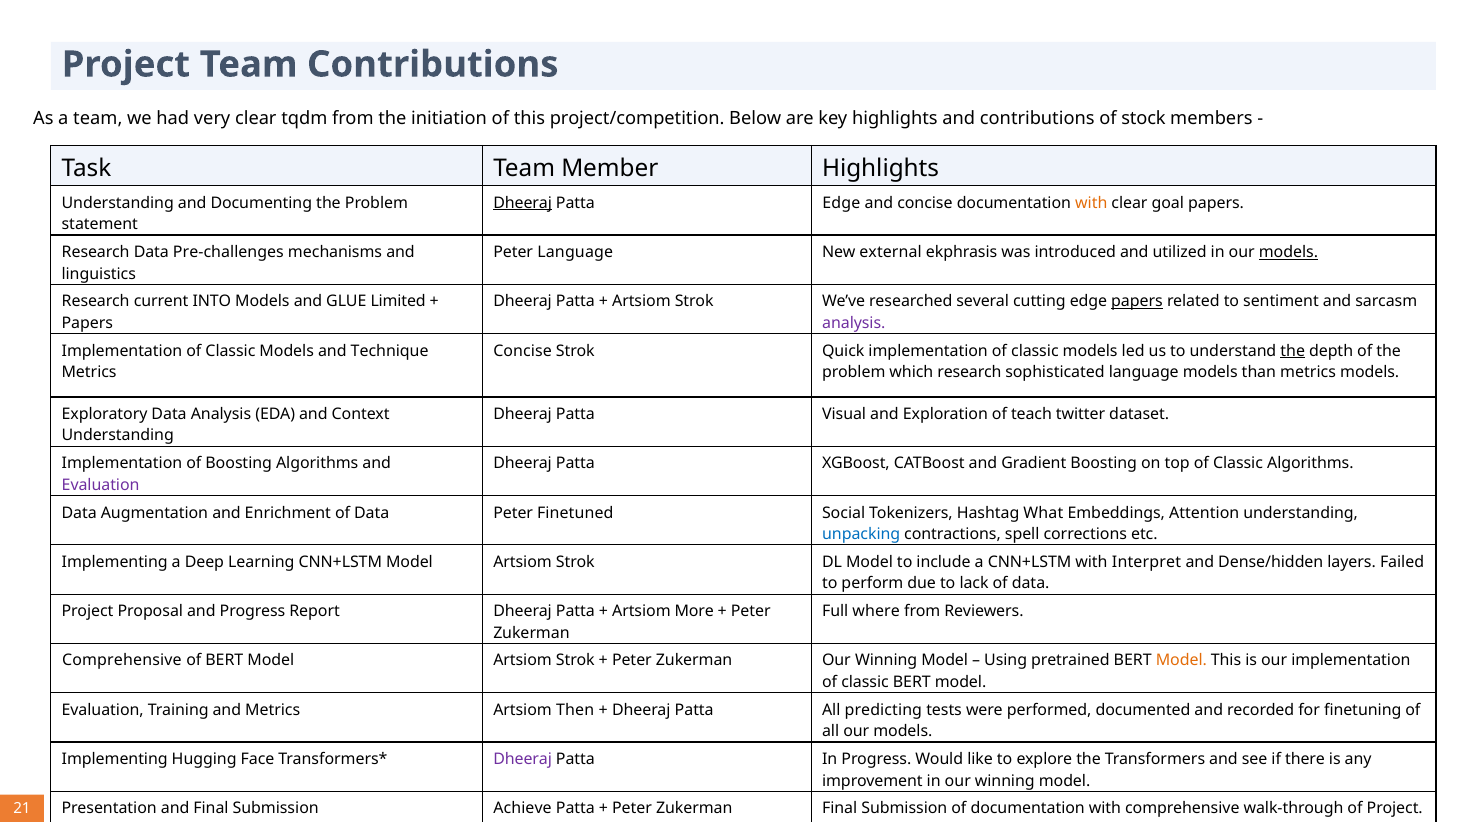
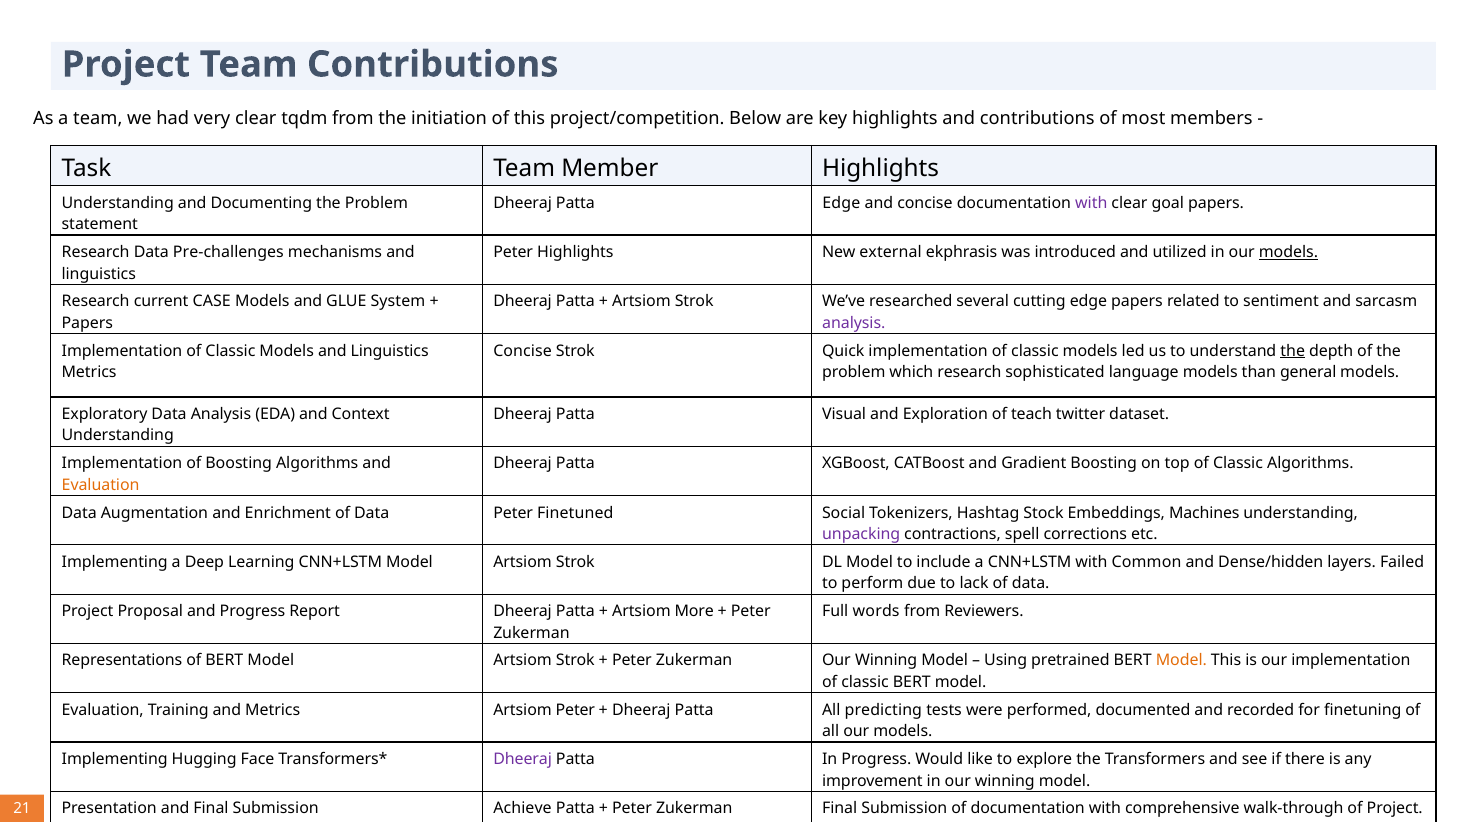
stock: stock -> most (1143, 119)
Dheeraj underline: present -> none (523, 203)
with colour: orange -> purple (1091, 203)
Peter Language: Language -> Highlights (575, 252)
INTO: INTO -> CASE (212, 302)
Limited: Limited -> System (398, 302)
papers underline: present -> none (1137, 302)
Models and Technique: Technique -> Linguistics (390, 351)
than metrics: metrics -> general (1308, 373)
Evaluation colour: purple -> orange (101, 485)
What: What -> Stock (1043, 513)
Attention: Attention -> Machines (1204, 513)
unpacking colour: blue -> purple (861, 534)
Interpret: Interpret -> Common (1147, 562)
where: where -> words (876, 611)
Comprehensive: Comprehensive -> Representations (122, 661)
Artsiom Then: Then -> Peter (575, 710)
